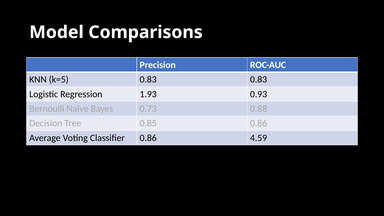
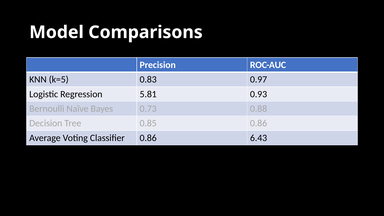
0.83 0.83: 0.83 -> 0.97 (259, 79)
1.93: 1.93 -> 5.81 (148, 94)
4.59: 4.59 -> 6.43 (259, 138)
